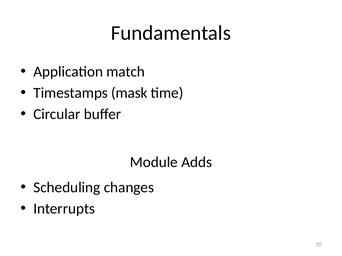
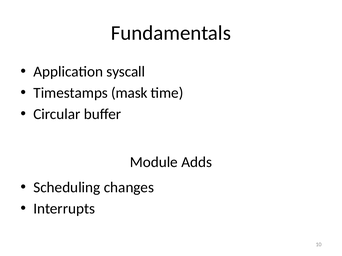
match: match -> syscall (126, 72)
